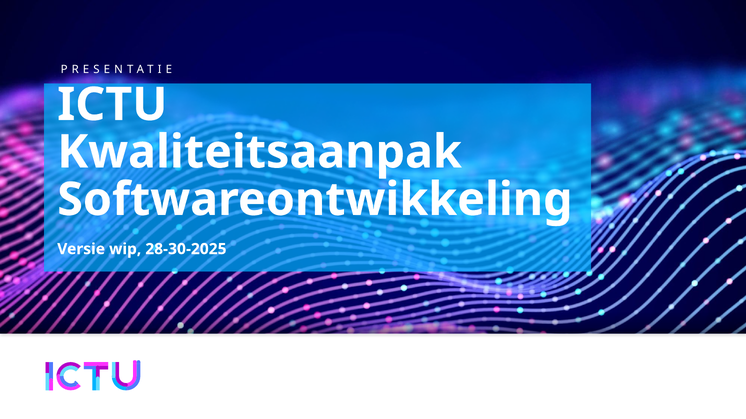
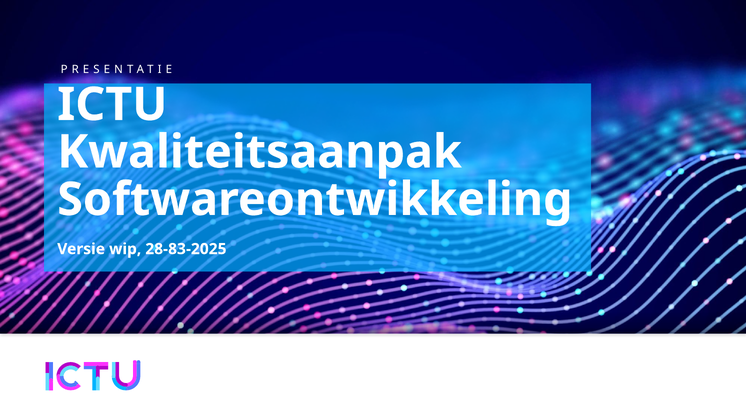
28-30-2025: 28-30-2025 -> 28-83-2025 (186, 249)
